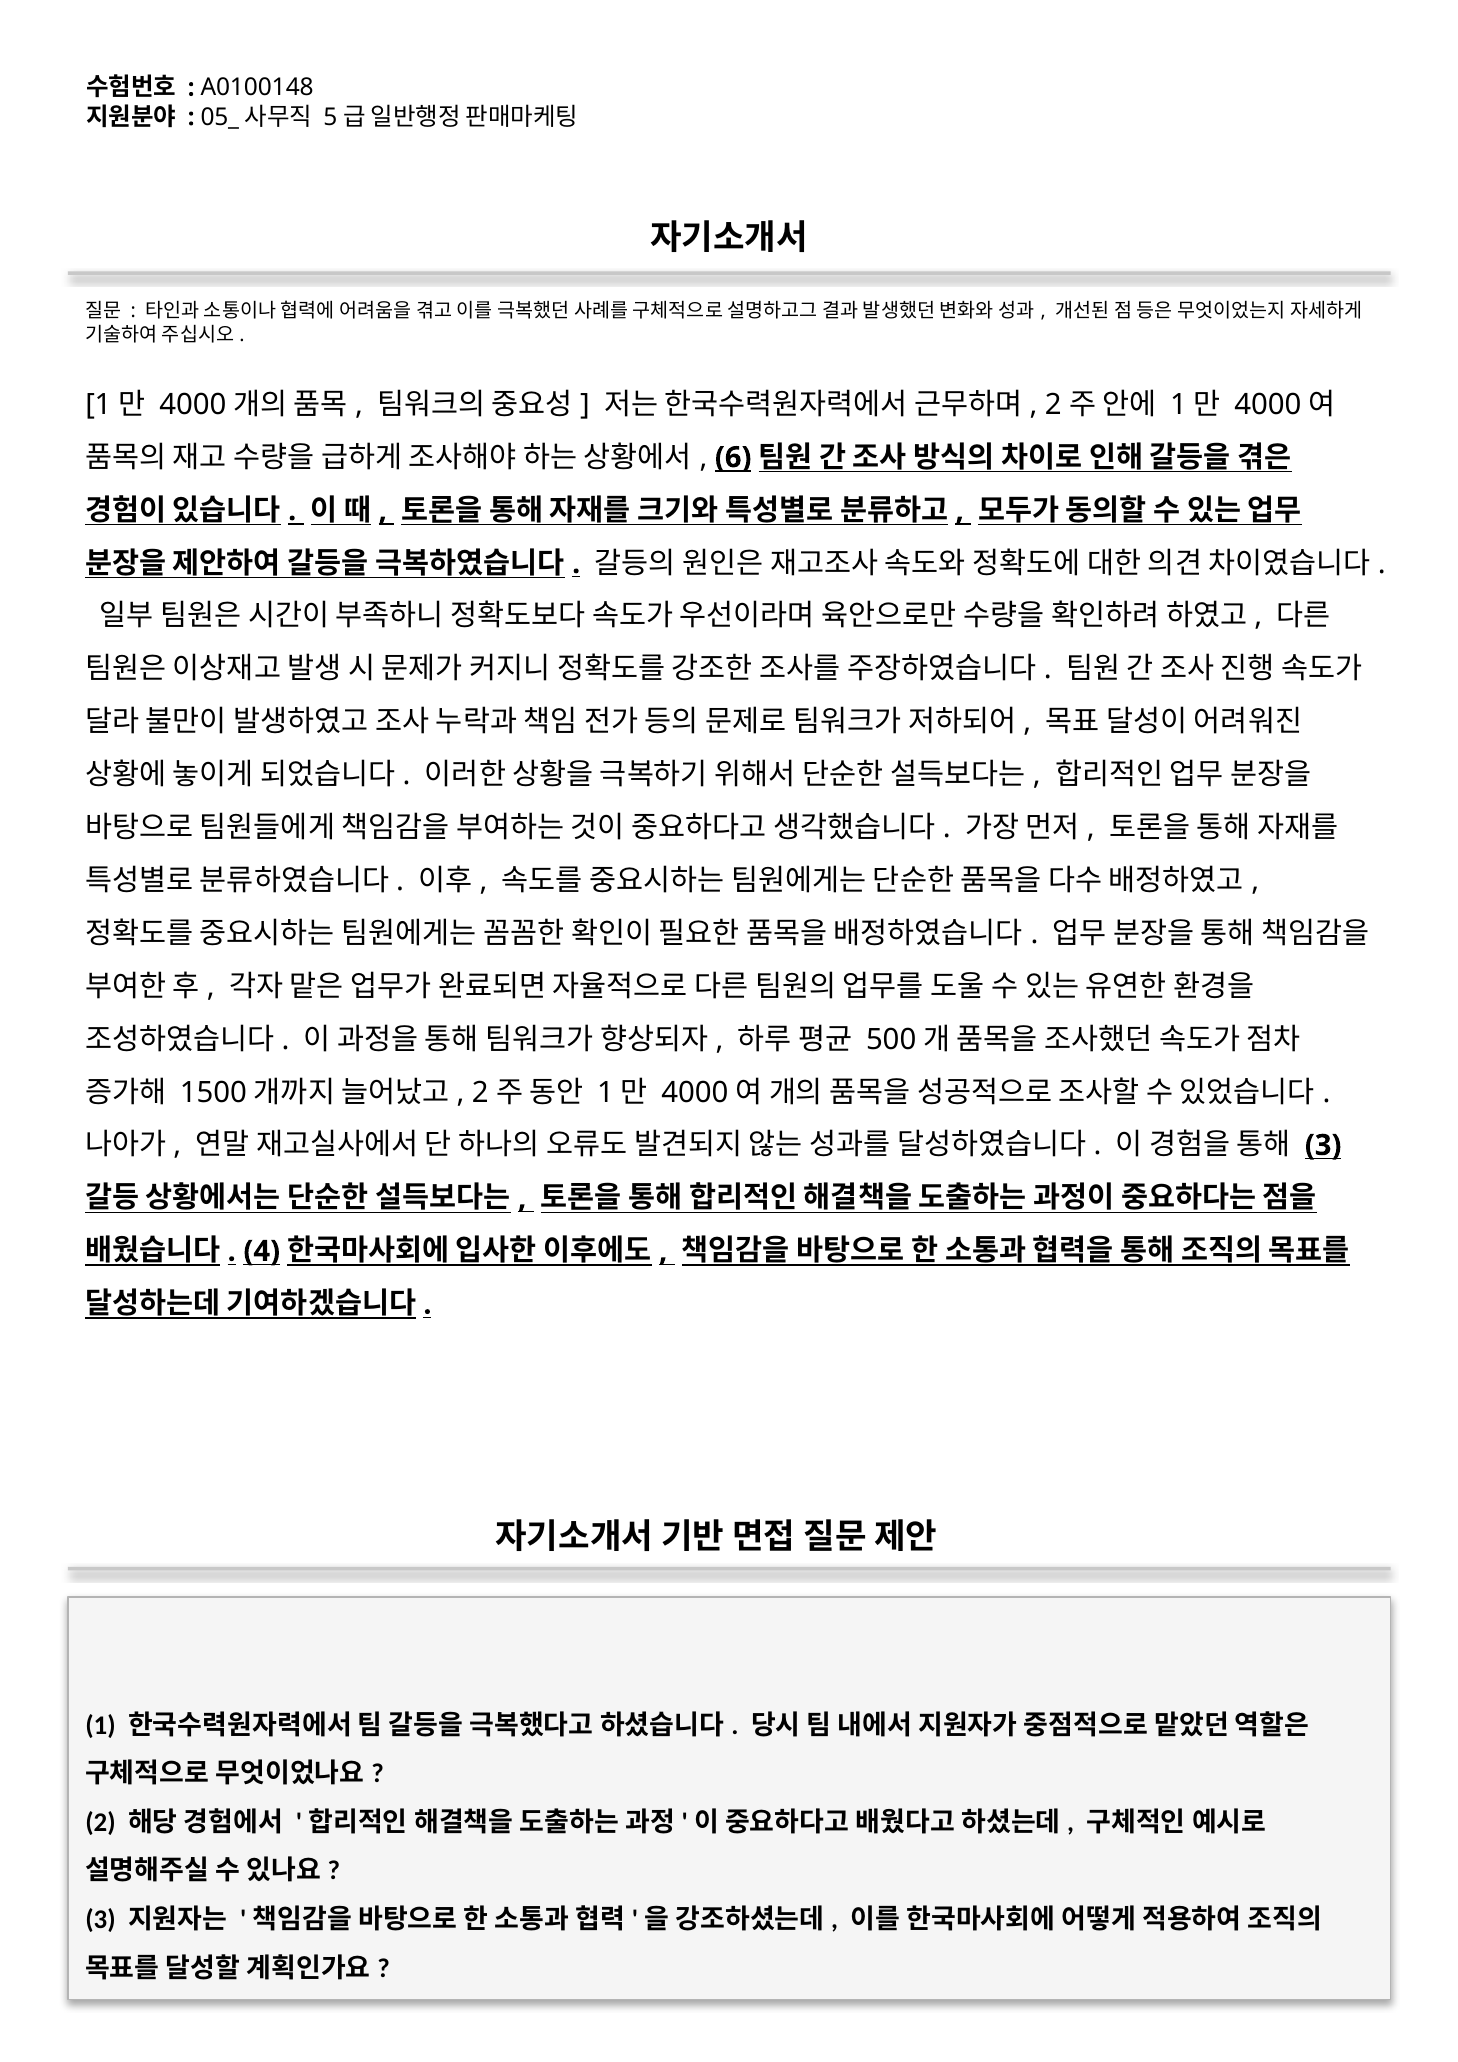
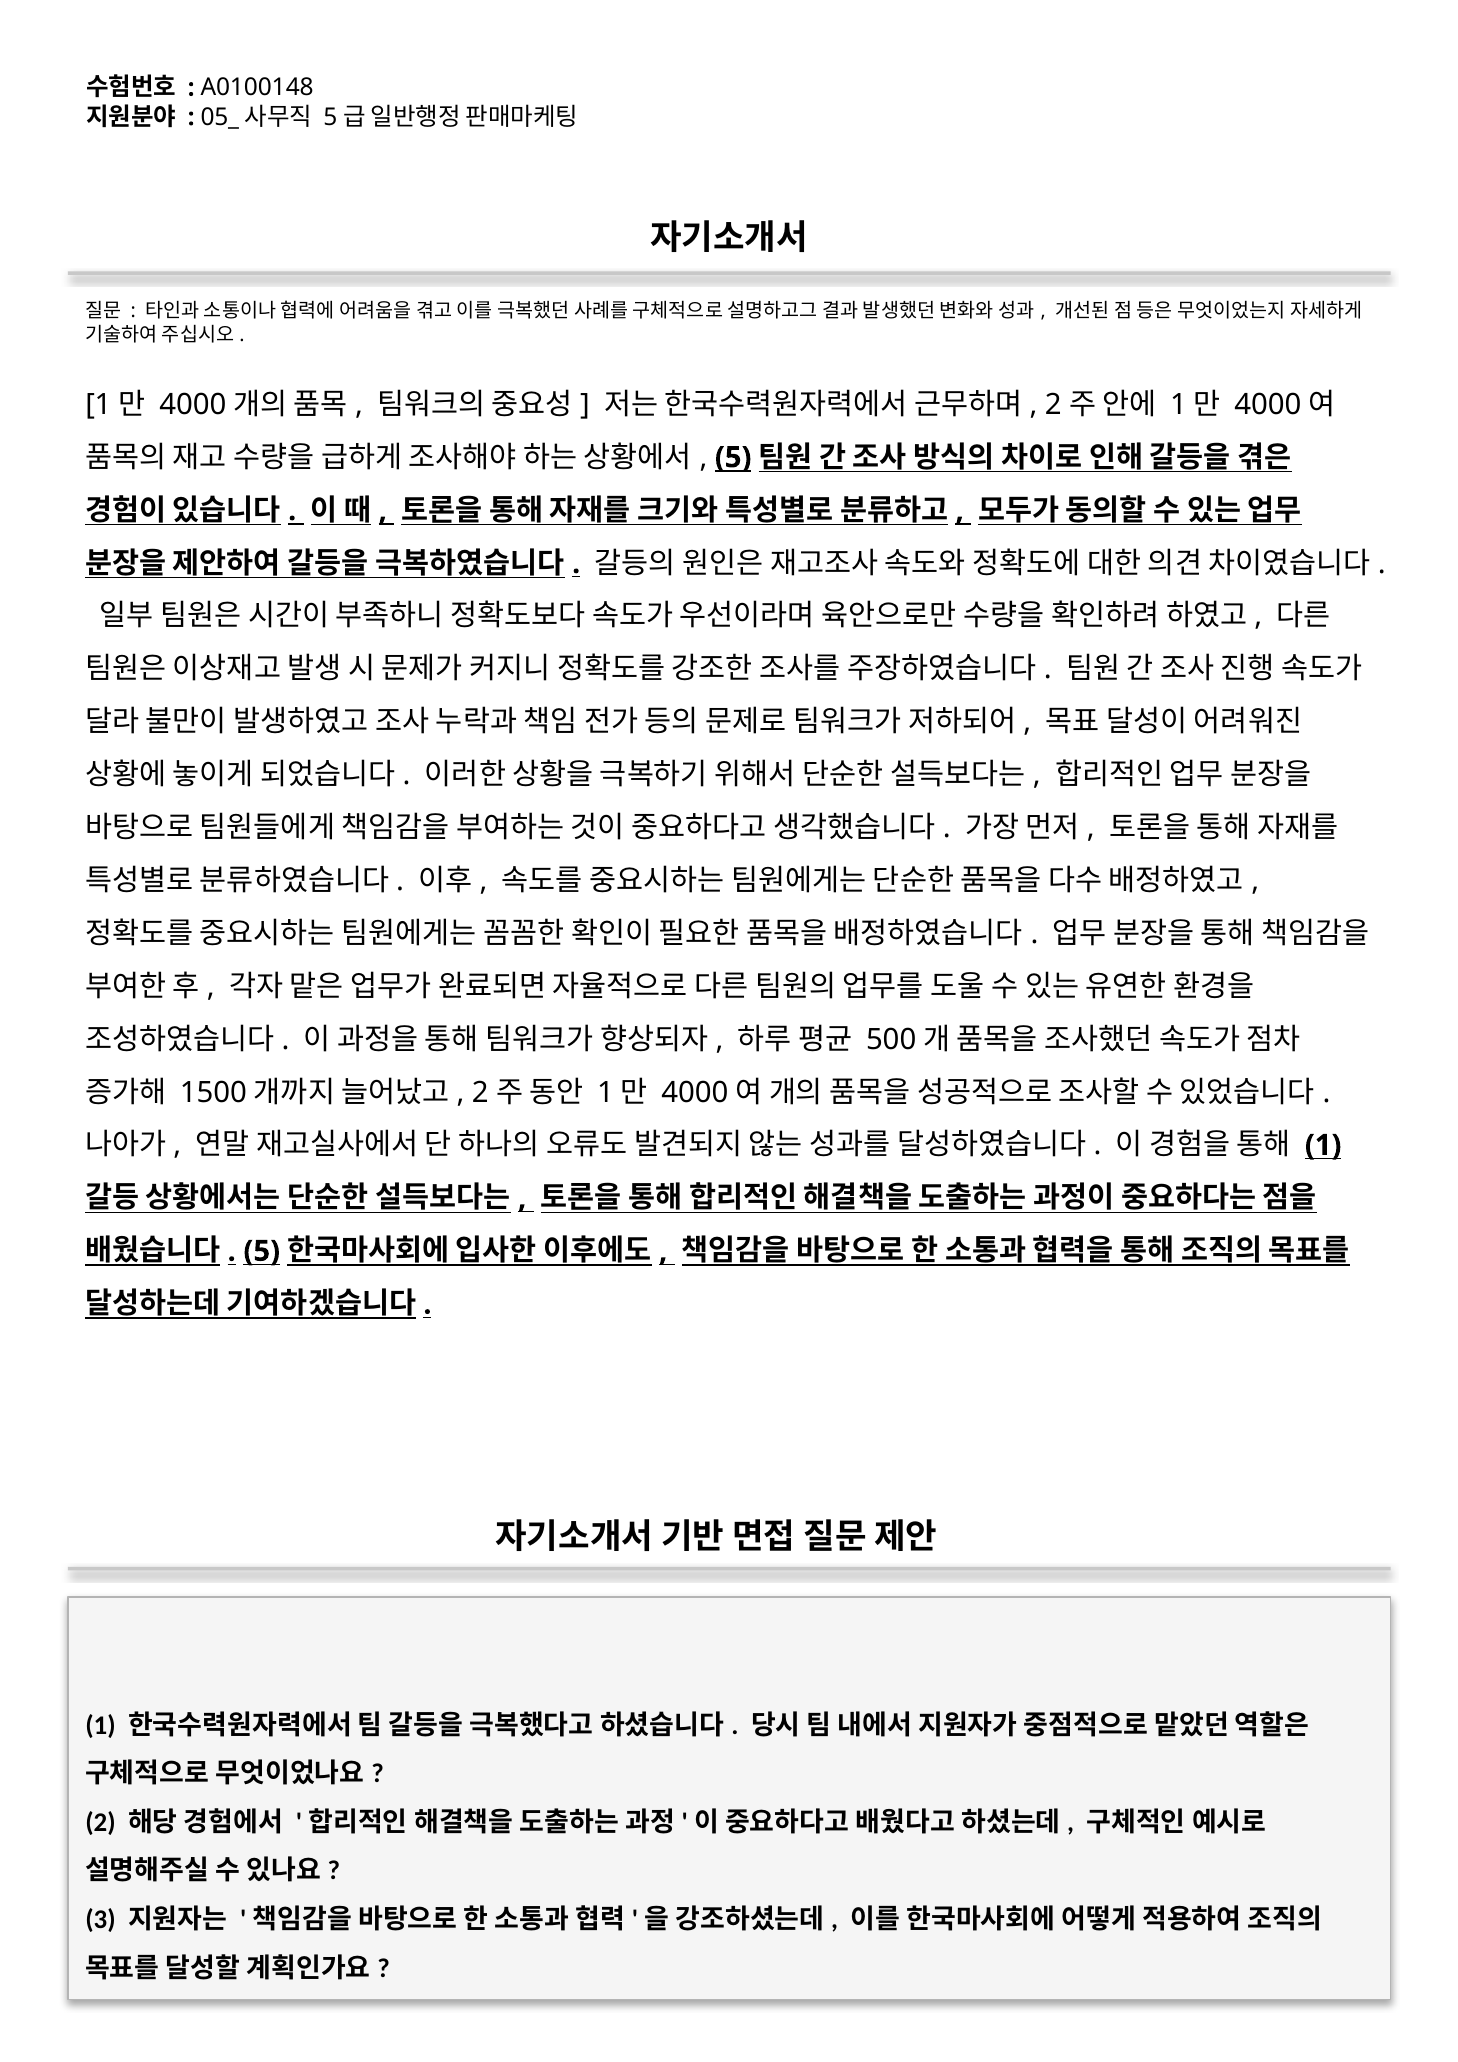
6: 6 -> 5 (733, 458)
3: 3 -> 1 (1323, 1145)
4: 4 -> 5 (262, 1251)
